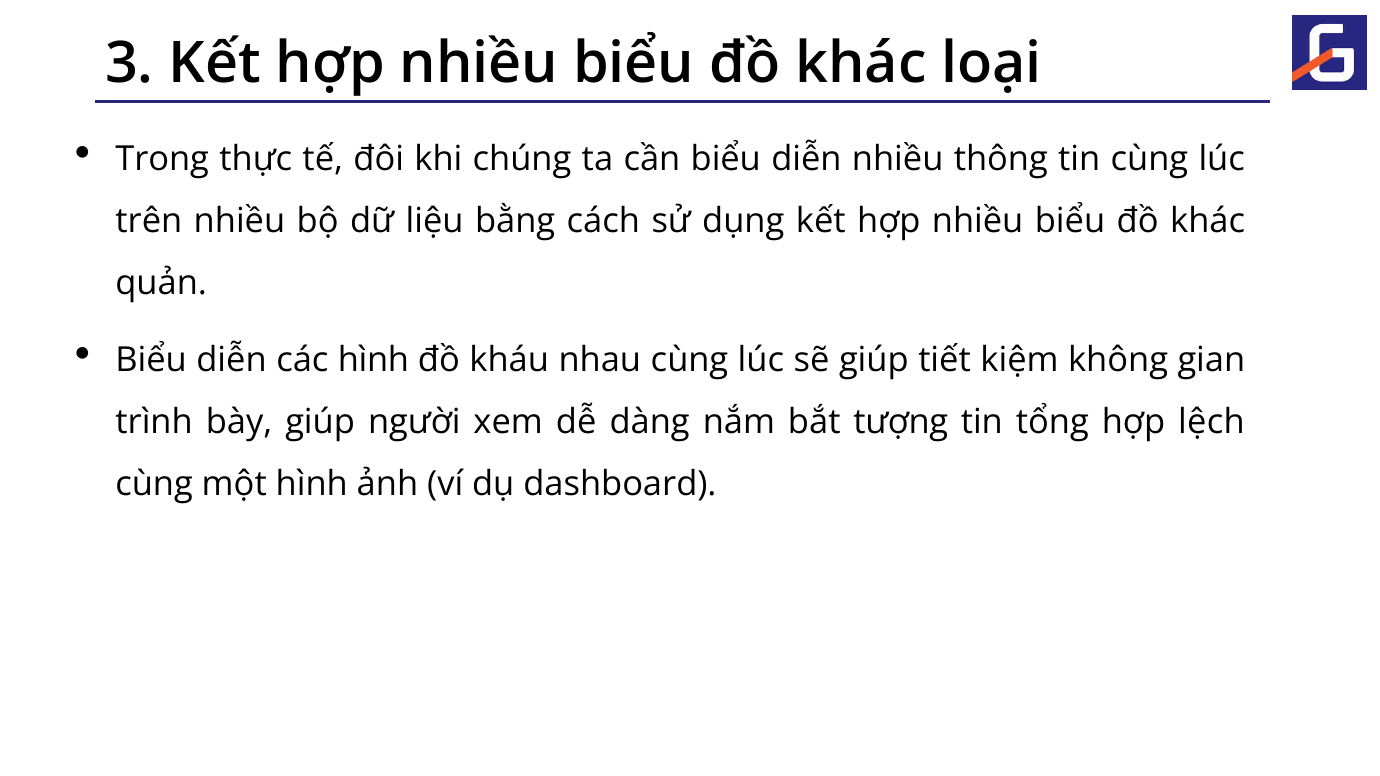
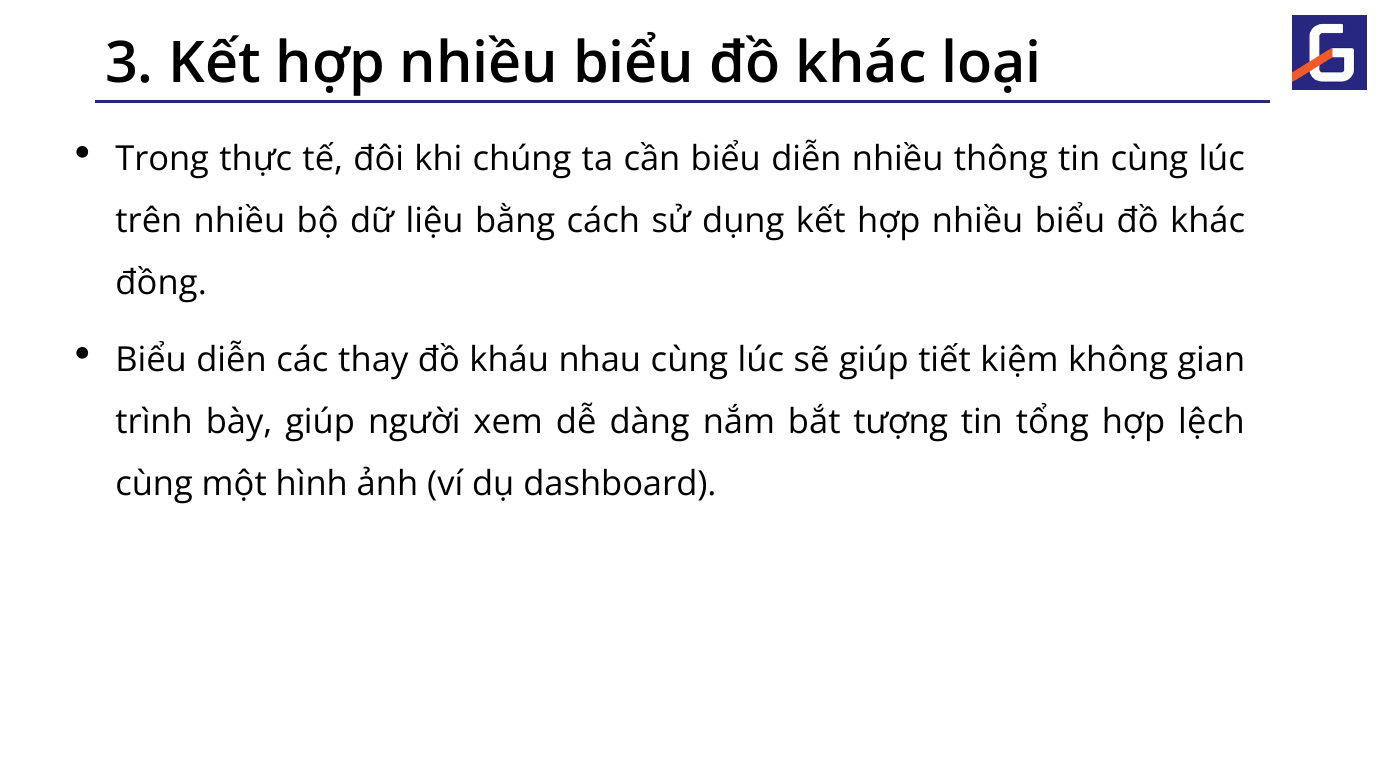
quản: quản -> đồng (161, 283)
các hình: hình -> thay (373, 360)
